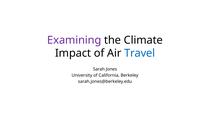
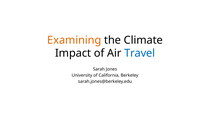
Examining colour: purple -> orange (74, 40)
